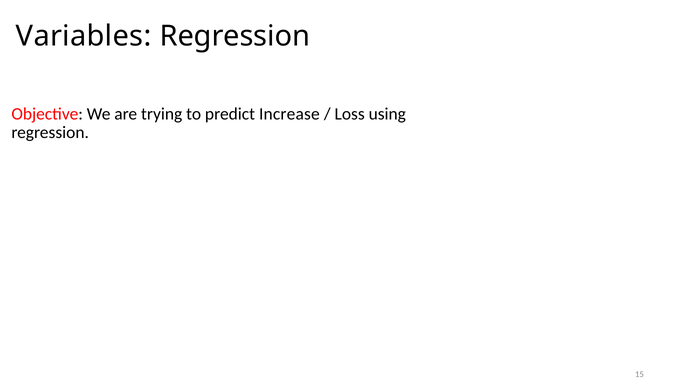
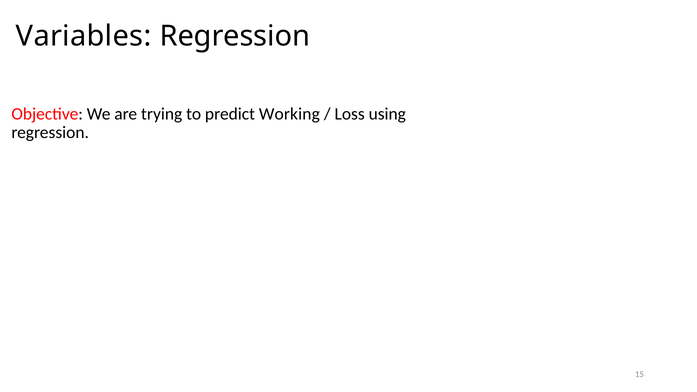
Increase: Increase -> Working (289, 114)
